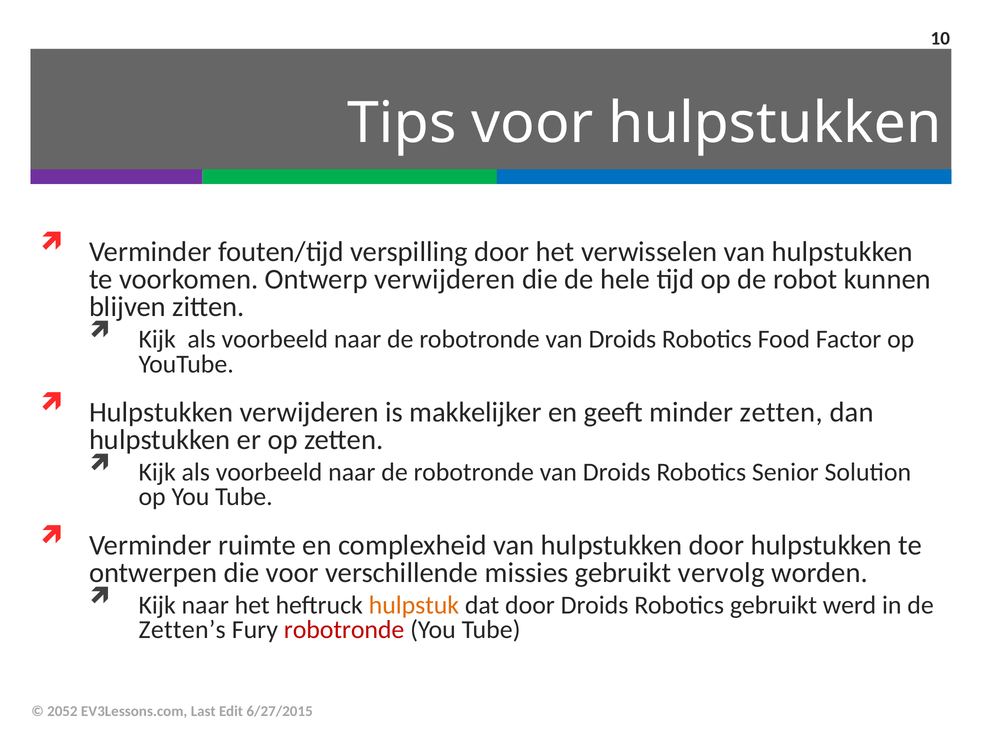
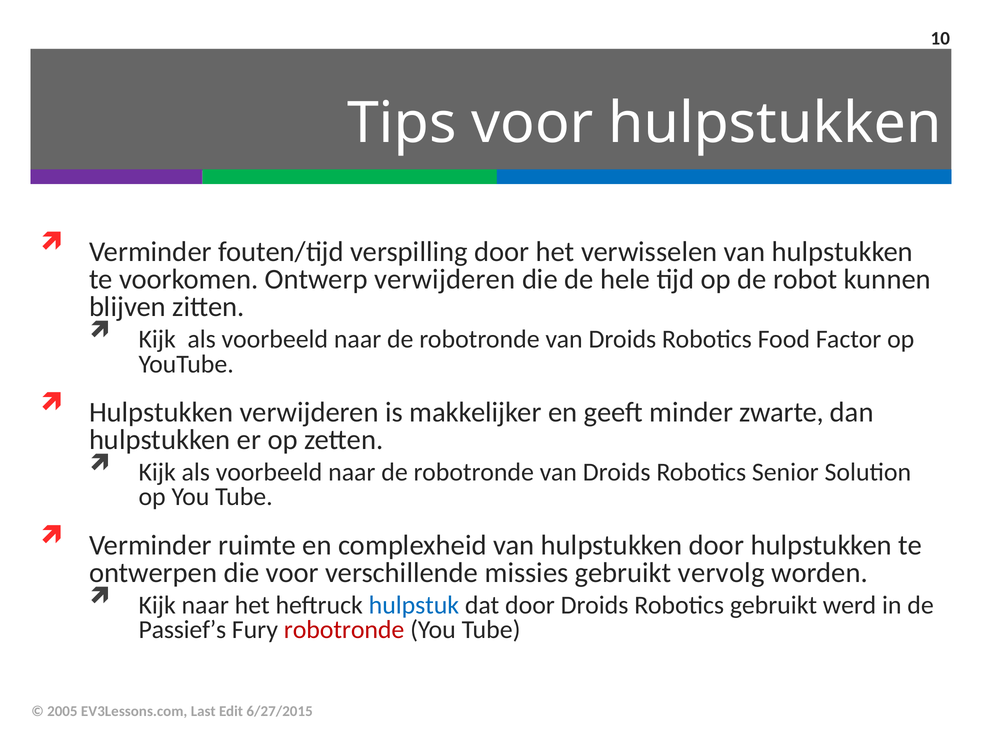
minder zetten: zetten -> zwarte (782, 413)
hulpstuk colour: orange -> blue (414, 605)
Zetten’s: Zetten’s -> Passief’s (182, 630)
2052: 2052 -> 2005 (62, 712)
